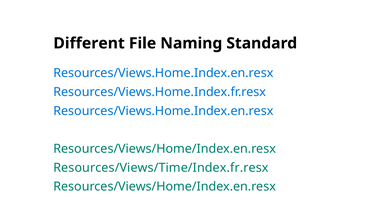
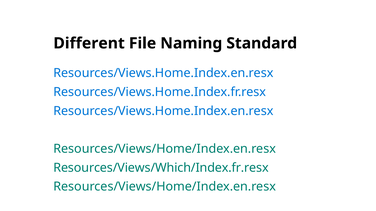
Resources/Views/Time/Index.fr.resx: Resources/Views/Time/Index.fr.resx -> Resources/Views/Which/Index.fr.resx (161, 168)
